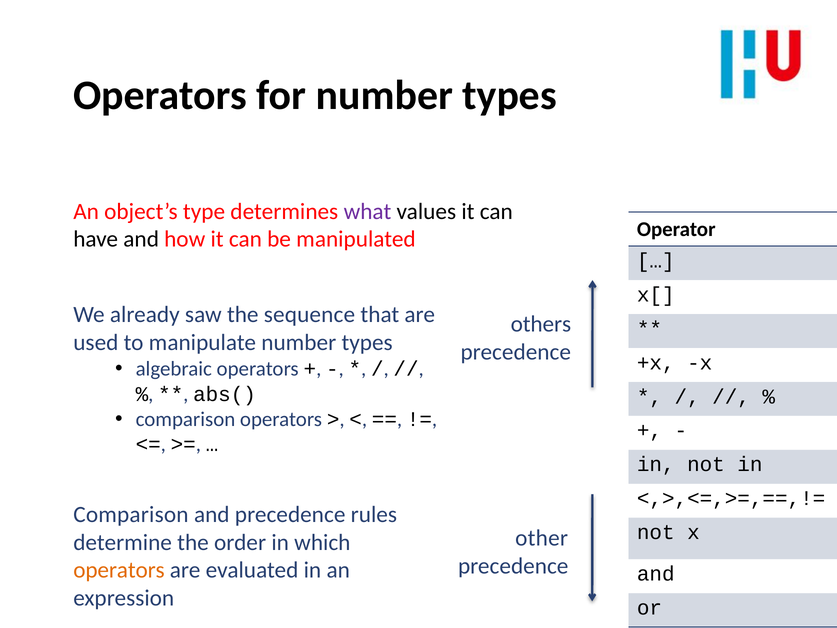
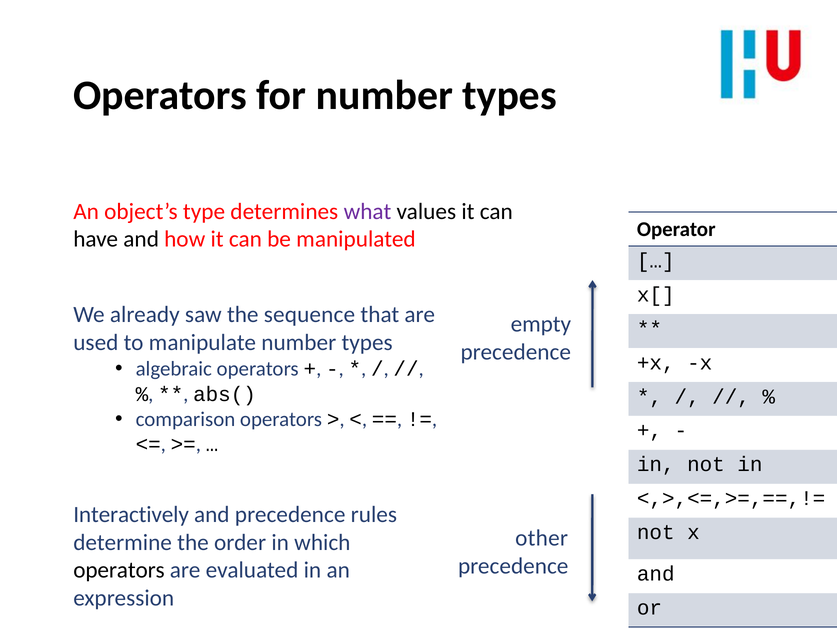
others: others -> empty (541, 324)
Comparison: Comparison -> Interactively (131, 514)
operators colour: orange -> black (119, 570)
